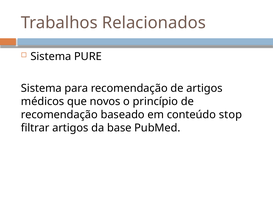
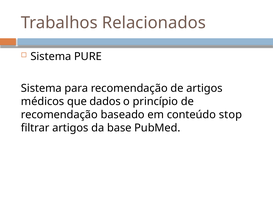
novos: novos -> dados (105, 101)
